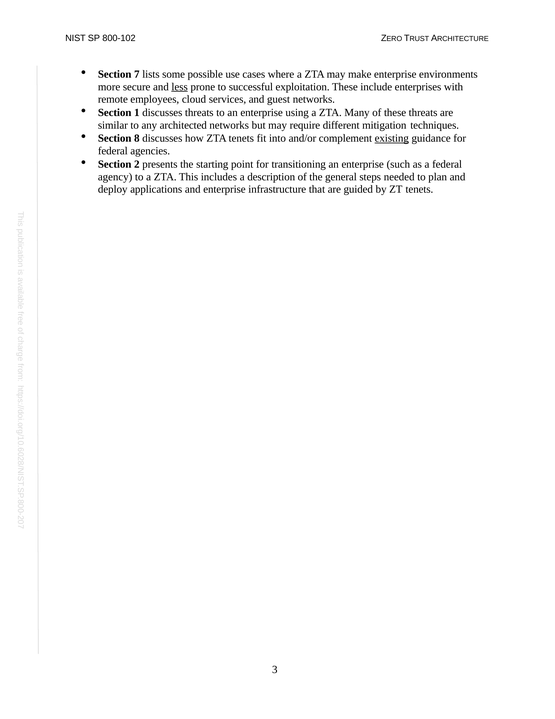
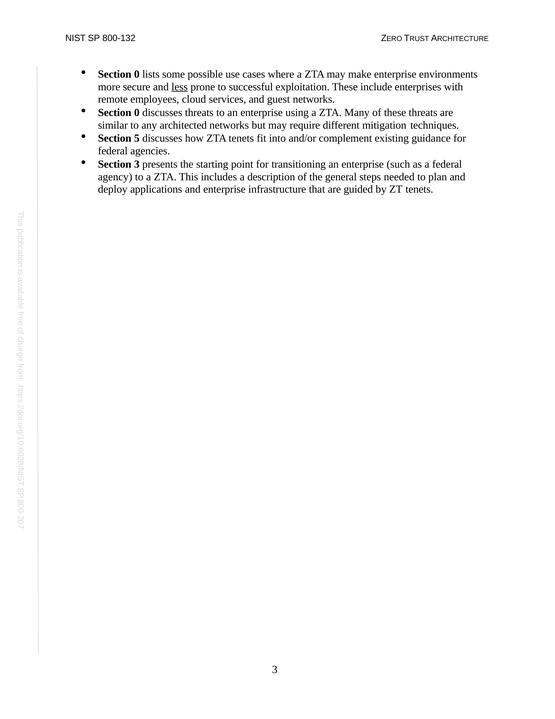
800-102: 800-102 -> 800-132 (119, 38)
7: 7 -> 0 (137, 74)
1: 1 -> 0 (137, 112)
Section 8: 8 -> 5 (137, 138)
existing underline: present -> none (392, 138)
Section 2: 2 -> 3 (137, 164)
